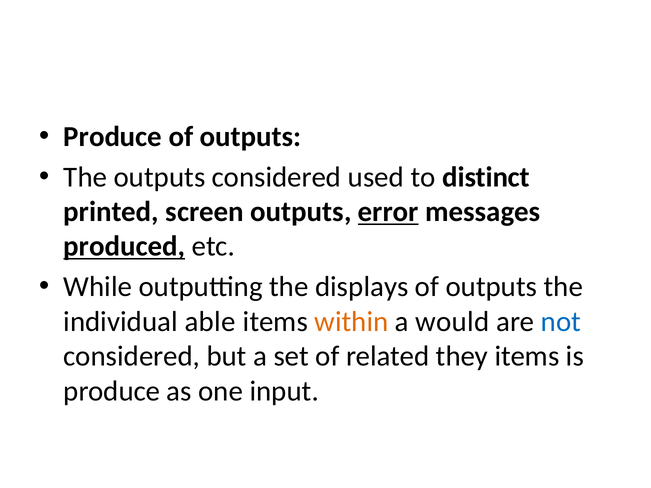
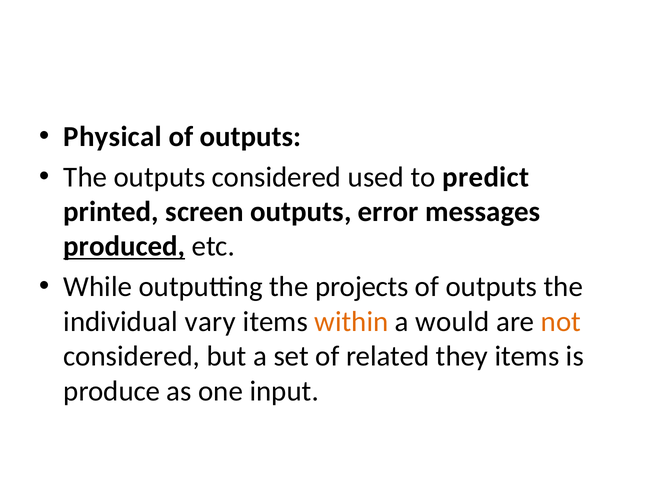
Produce: Produce -> Physical (113, 137)
distinct: distinct -> predict (486, 177)
error underline: present -> none (388, 212)
displays: displays -> projects (362, 287)
able: able -> vary (210, 322)
not colour: blue -> orange (561, 322)
